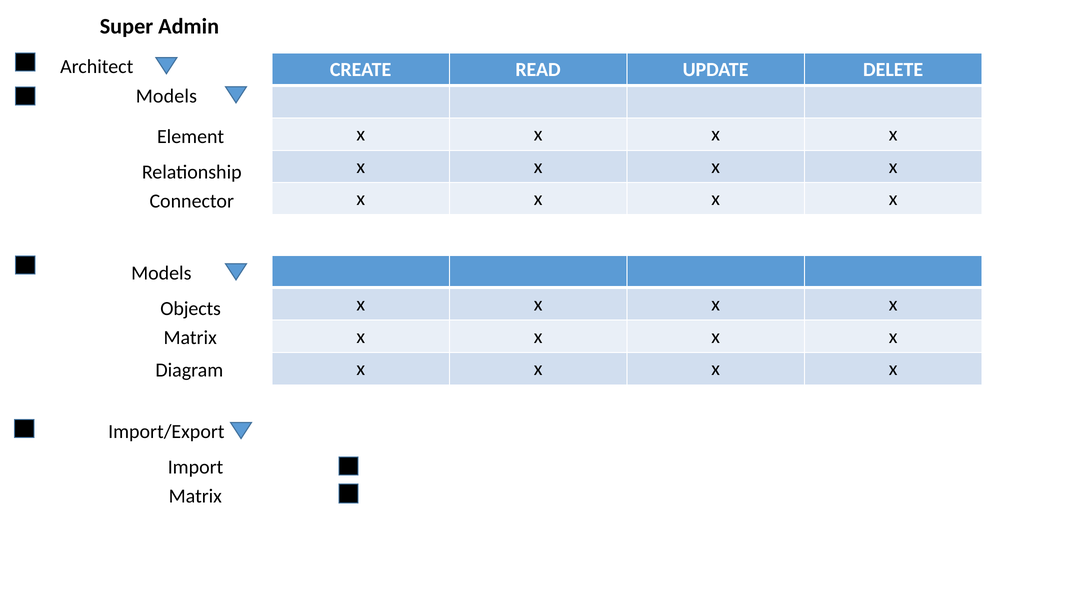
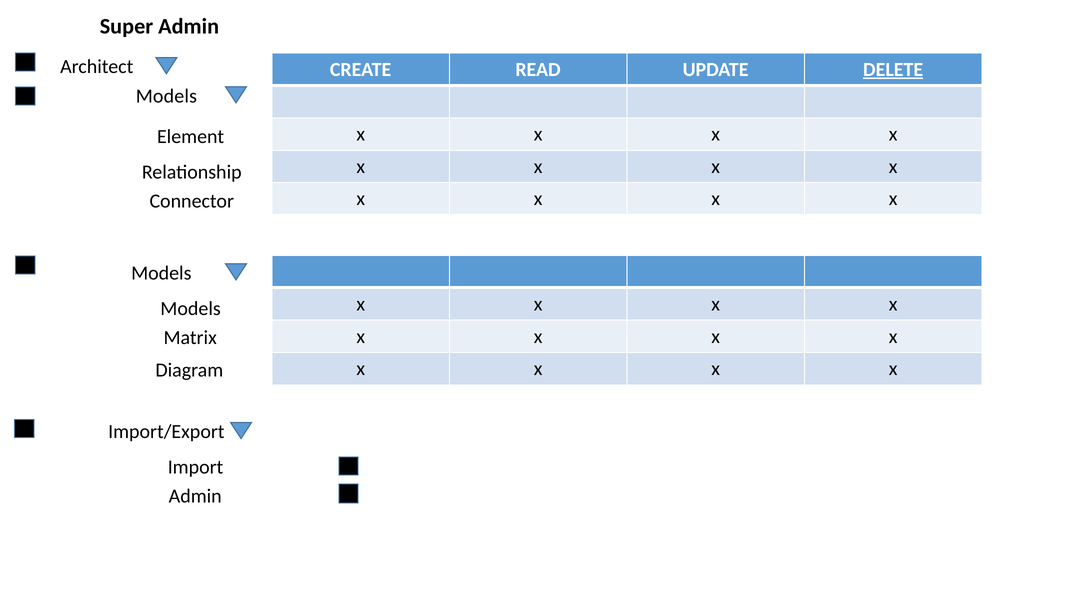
DELETE underline: none -> present (893, 70)
Objects: Objects -> Models (191, 309)
Matrix: Matrix -> Admin (195, 496)
